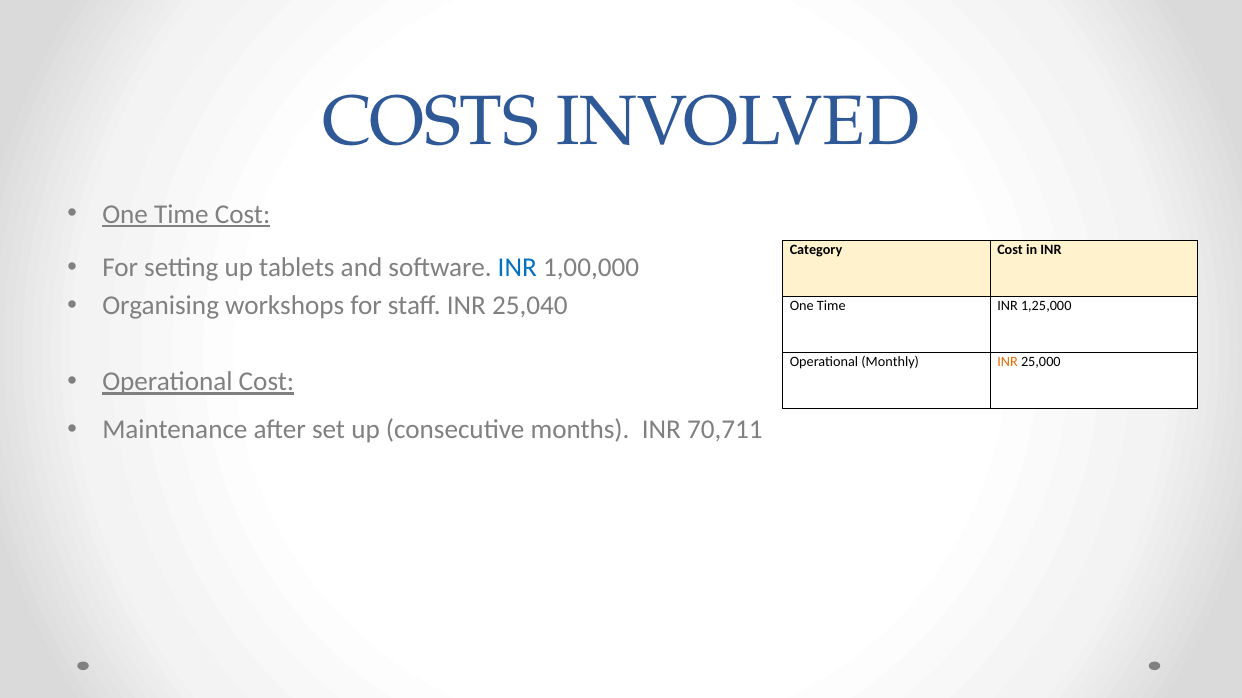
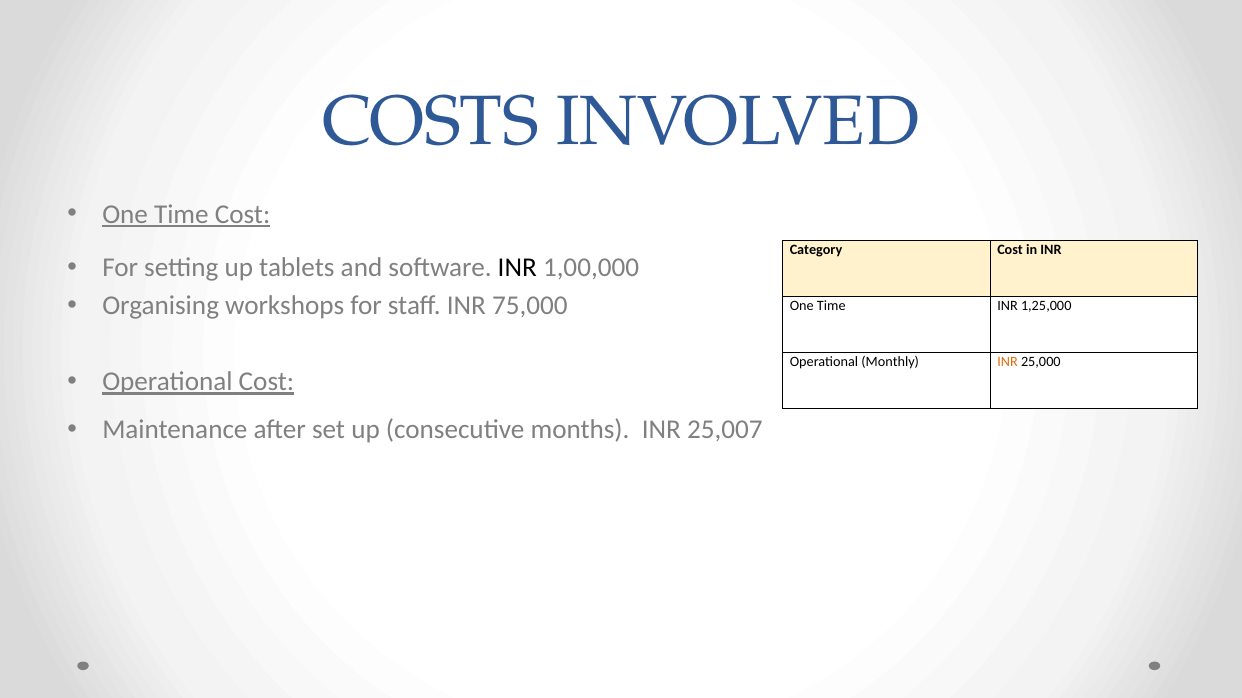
INR colour: blue -> black (517, 268)
25,040: 25,040 -> 75,000 (530, 306)
70,711: 70,711 -> 25,007 (725, 430)
